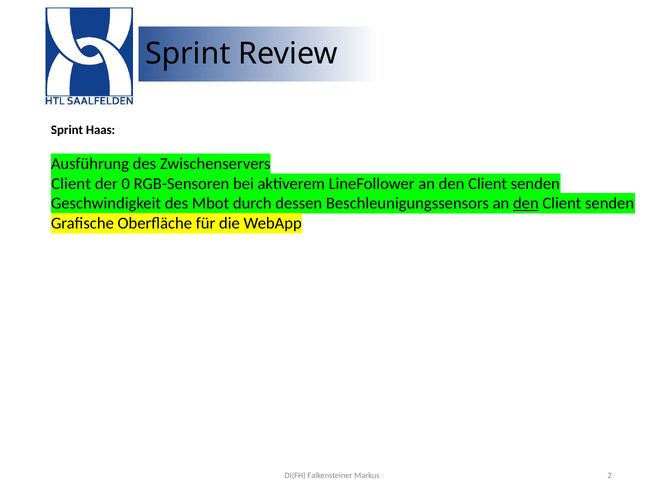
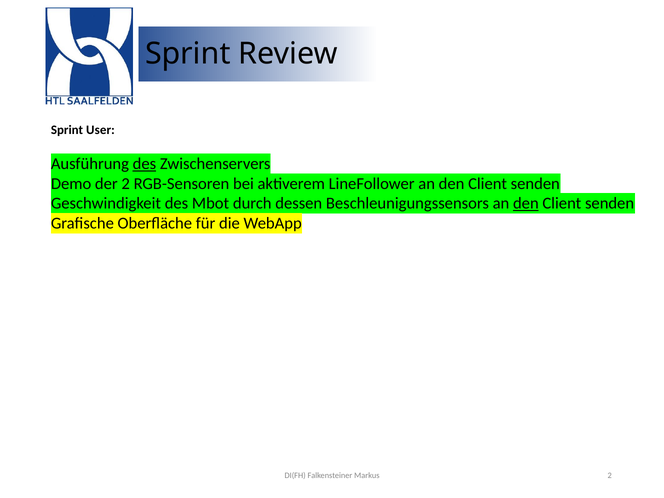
Haas: Haas -> User (100, 130)
des underline: none -> present (144, 164)
Client: Client -> Demo (71, 184)
der 0: 0 -> 2 (126, 184)
